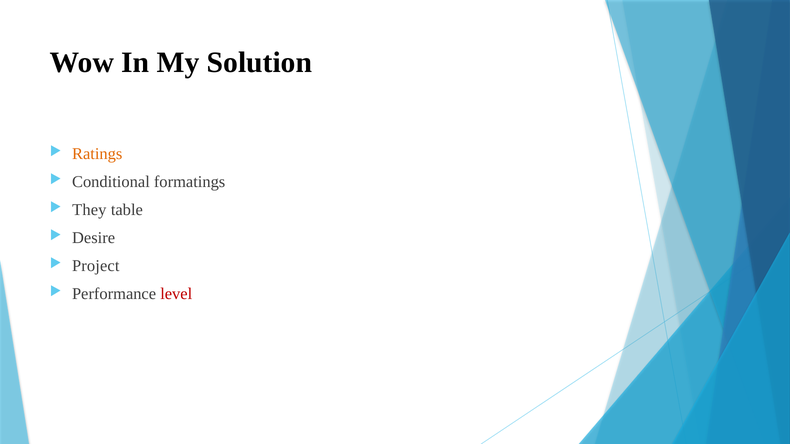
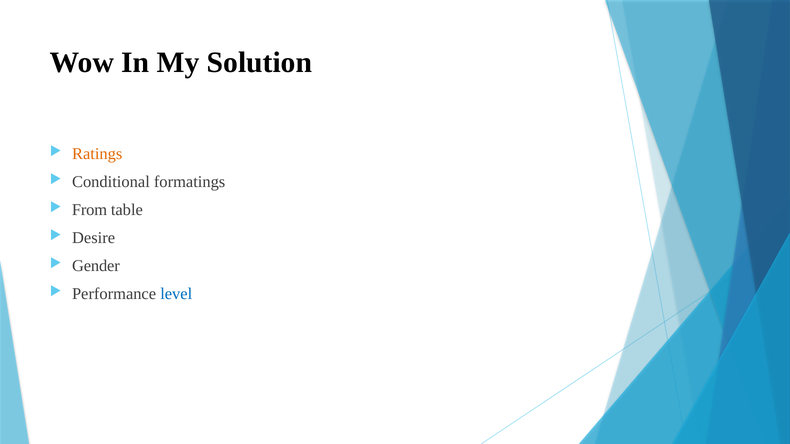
They: They -> From (89, 210)
Project: Project -> Gender (96, 266)
level colour: red -> blue (176, 294)
